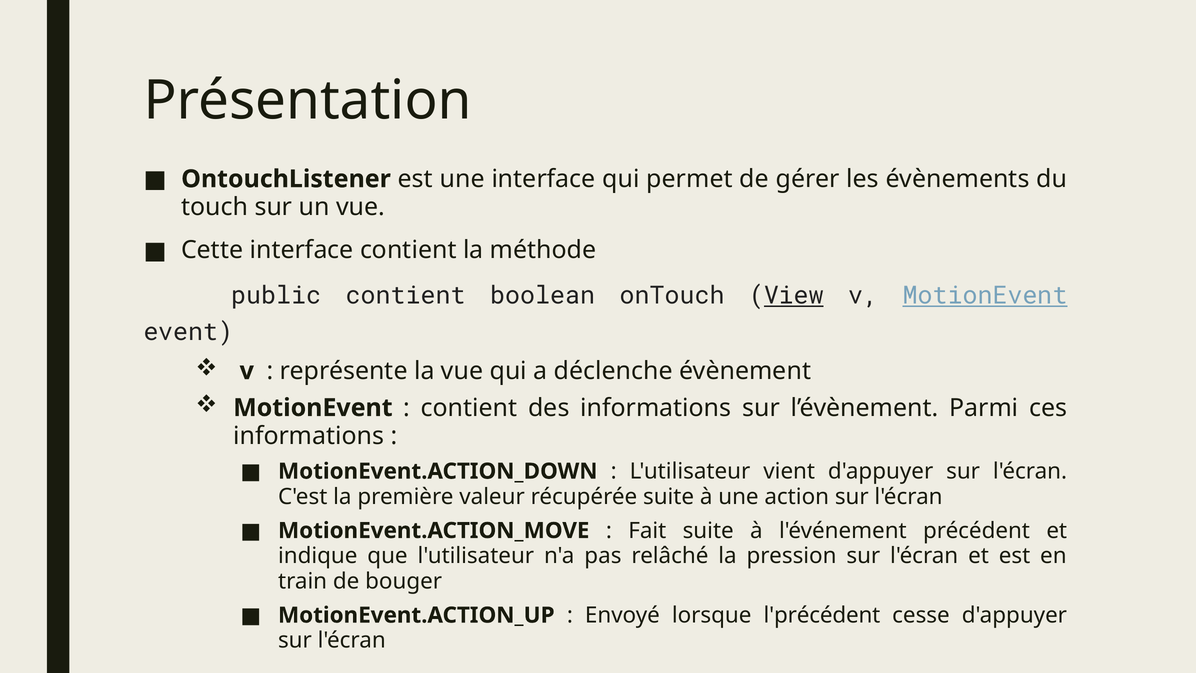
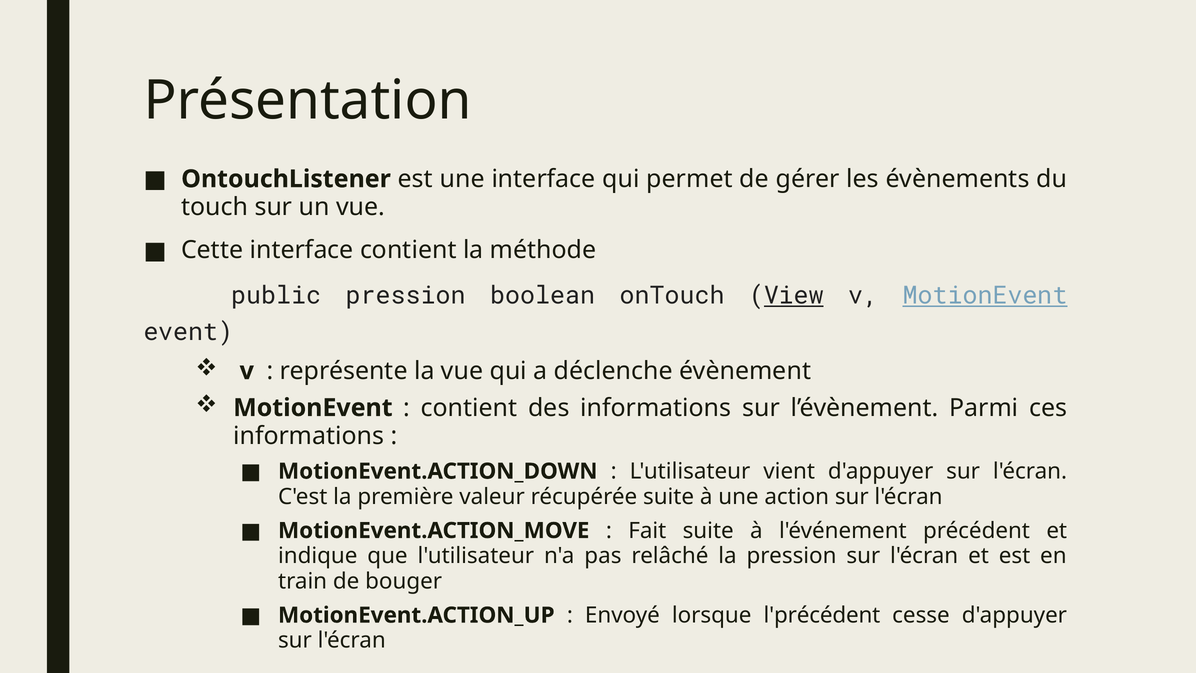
public contient: contient -> pression (406, 295)
